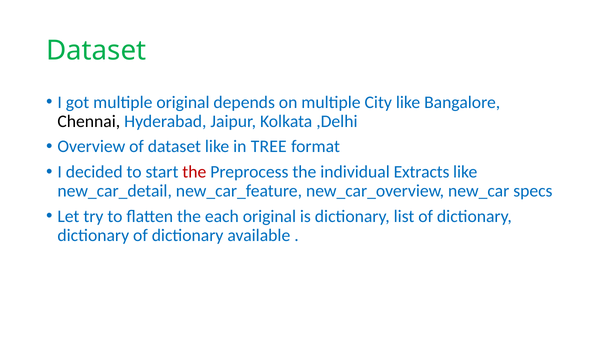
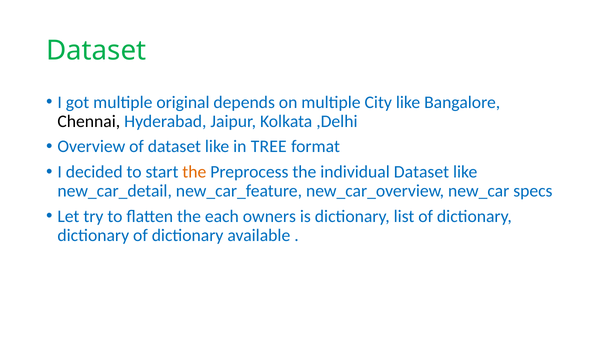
the colour: red -> orange (194, 172)
individual Extracts: Extracts -> Dataset (421, 172)
each original: original -> owners (269, 217)
